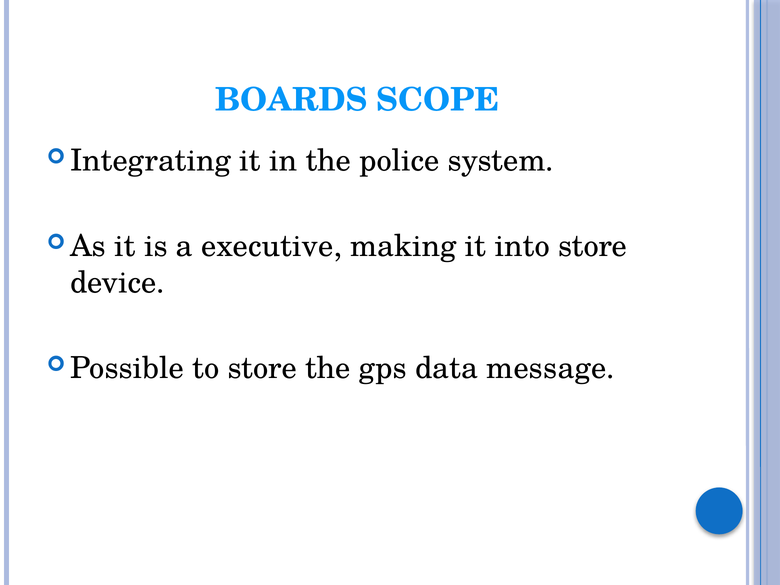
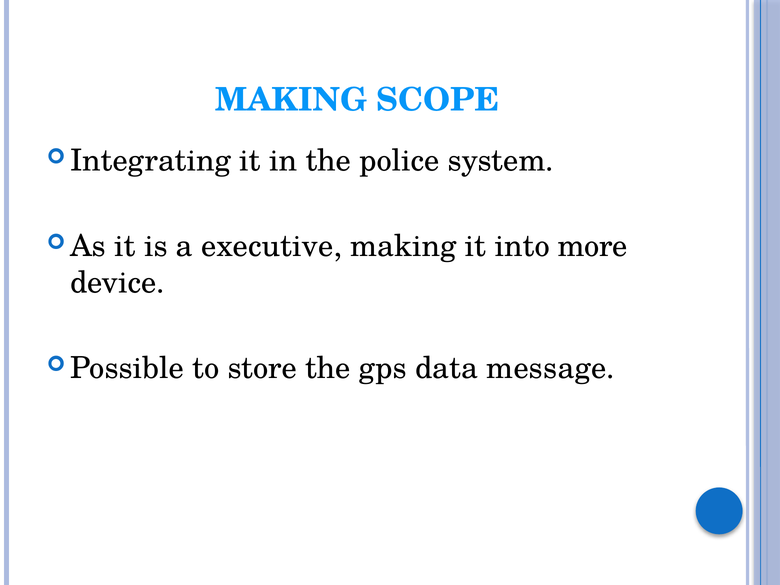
BOARDS: BOARDS -> MAKING (291, 100)
into store: store -> more (593, 246)
